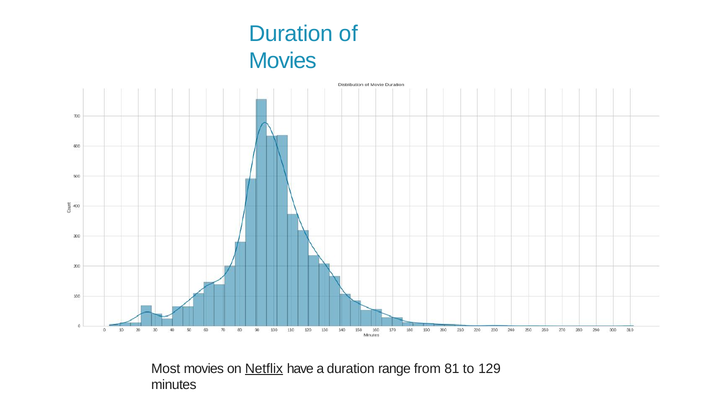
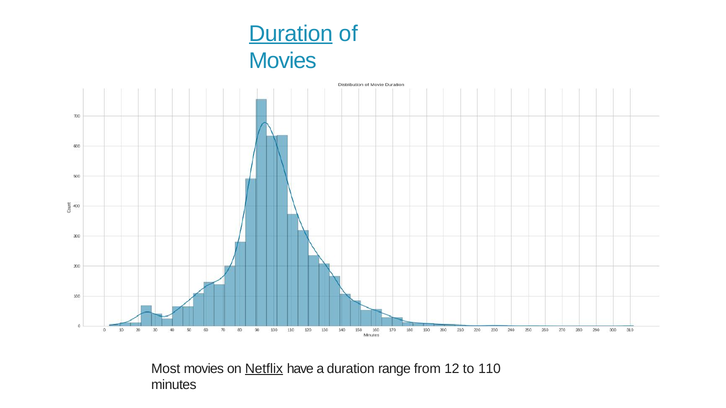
Duration underline: none -> present (291, 34)
81: 81 -> 12 (452, 369)
129: 129 -> 110 (489, 369)
